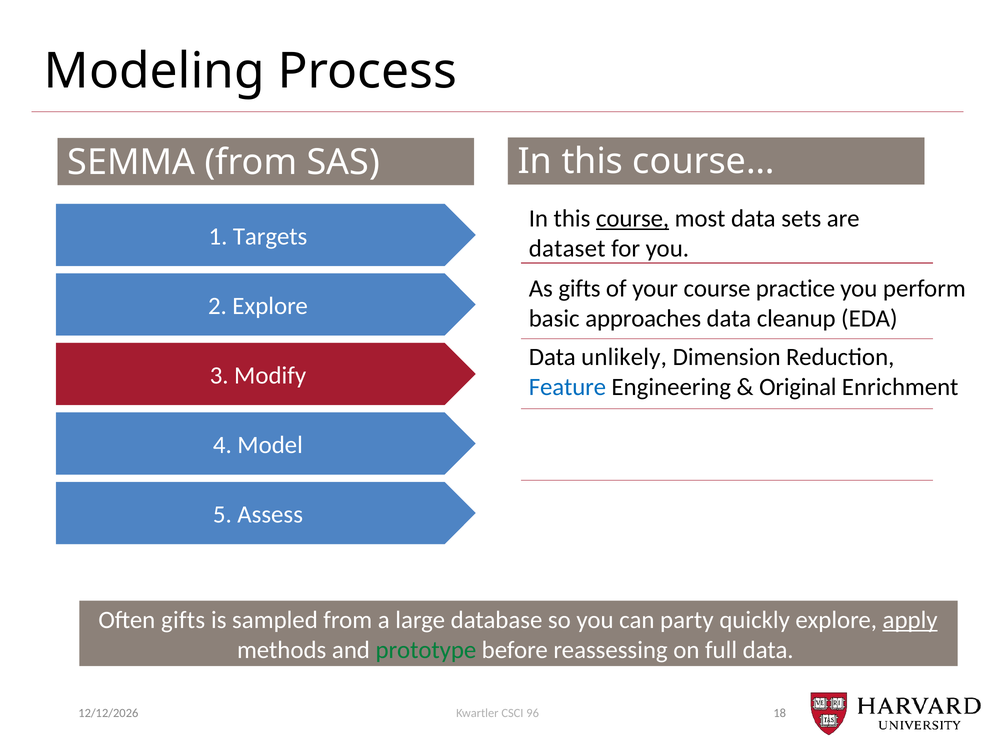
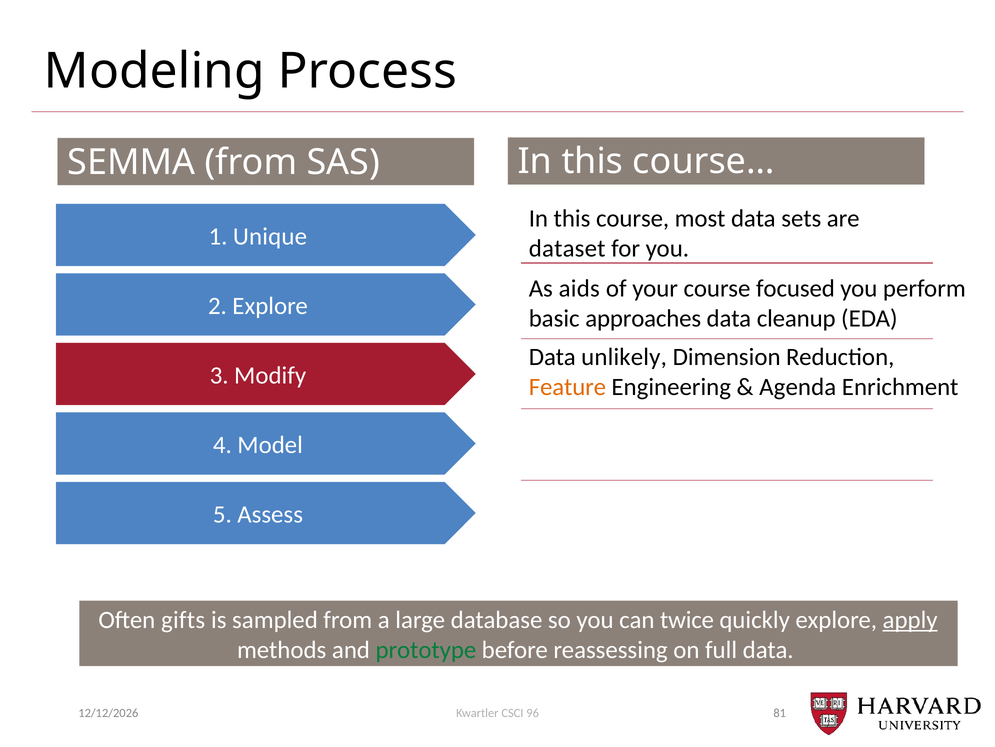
course underline: present -> none (633, 218)
Targets: Targets -> Unique (270, 236)
As gifts: gifts -> aids (579, 288)
practice: practice -> focused (795, 288)
Feature colour: blue -> orange (567, 387)
Original: Original -> Agenda (798, 387)
party: party -> twice (687, 620)
18: 18 -> 81 (780, 712)
